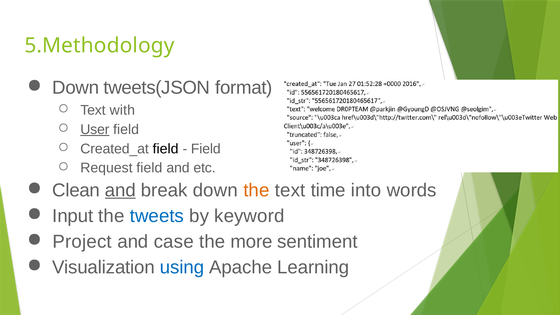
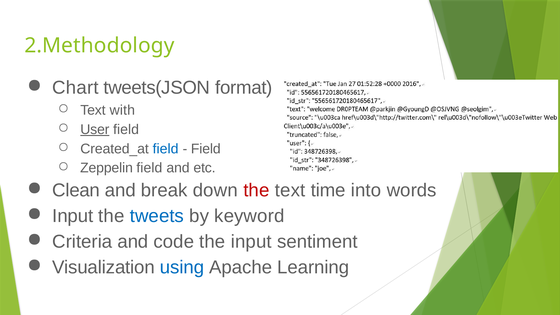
5.Methodology: 5.Methodology -> 2.Methodology (99, 46)
Down: Down -> Chart (75, 88)
field colour: black -> blue (166, 149)
Request: Request -> Zeppelin (107, 168)
and underline: present -> none (120, 190)
the colour: orange -> red (256, 190)
Project: Project -> Criteria (82, 242)
case: case -> code (174, 242)
the more: more -> input (251, 242)
